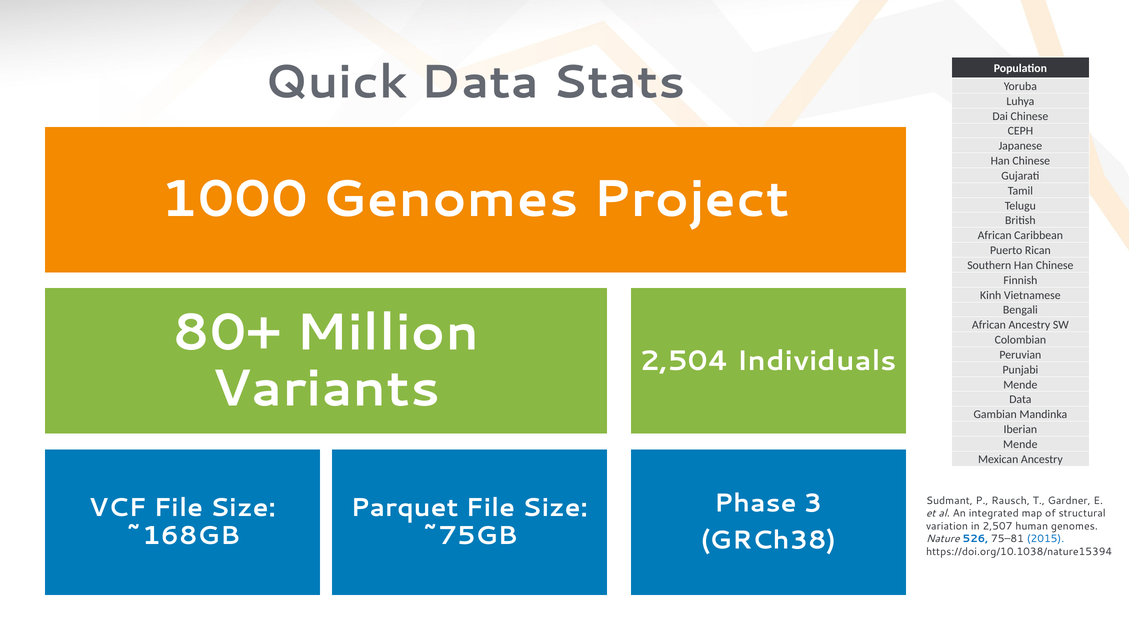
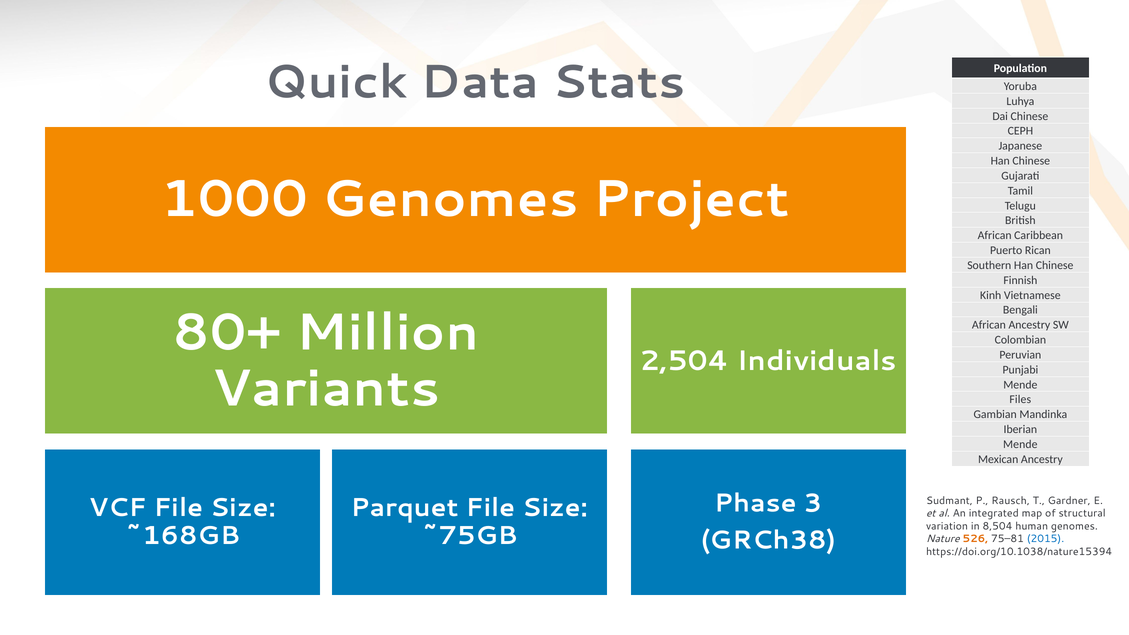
Data: Data -> Files (1020, 400)
2,507: 2,507 -> 8,504 (997, 526)
526 colour: blue -> orange (975, 539)
